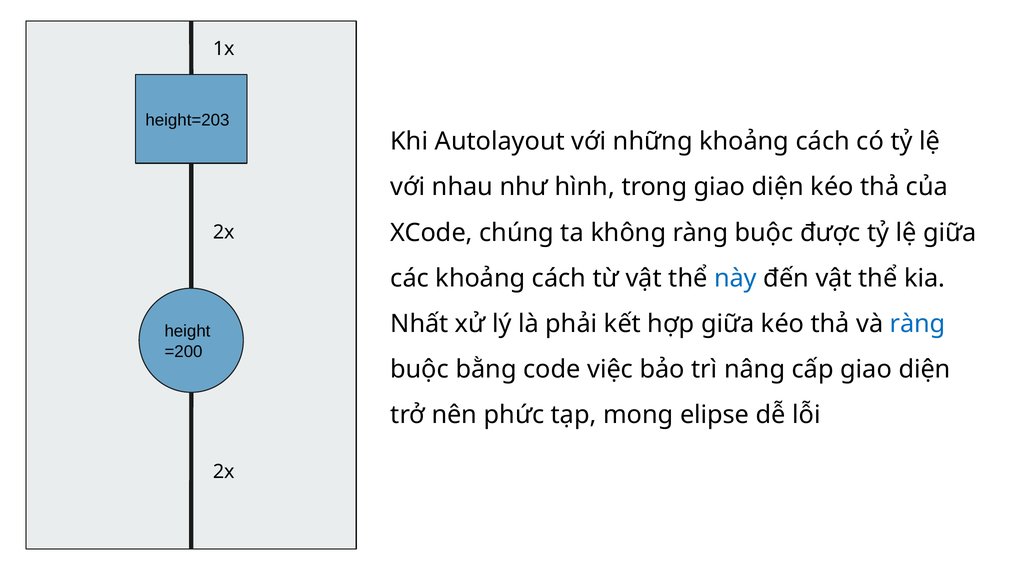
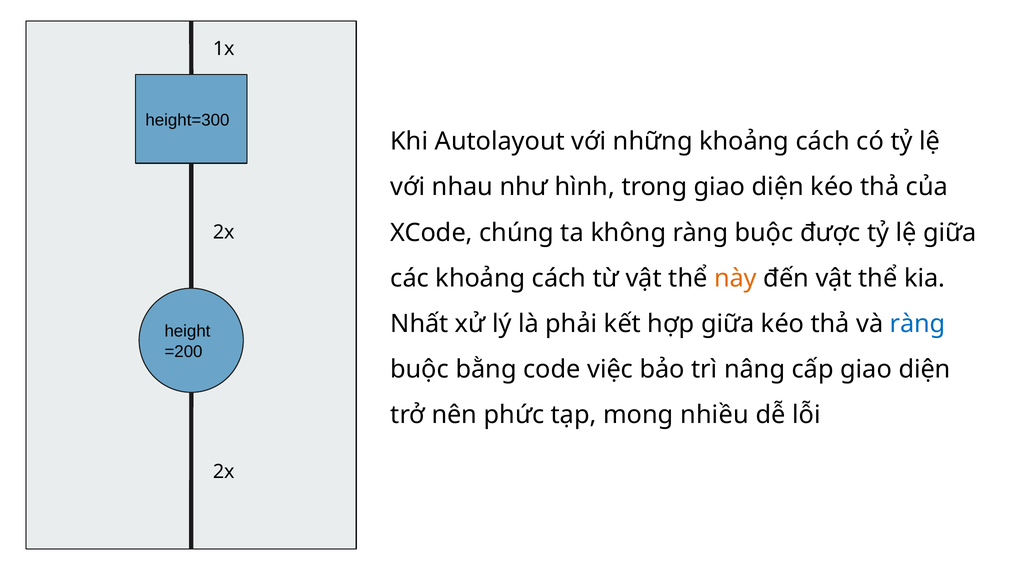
height=203: height=203 -> height=300 (187, 120)
này colour: blue -> orange (735, 278)
elipse: elipse -> nhiều (715, 415)
